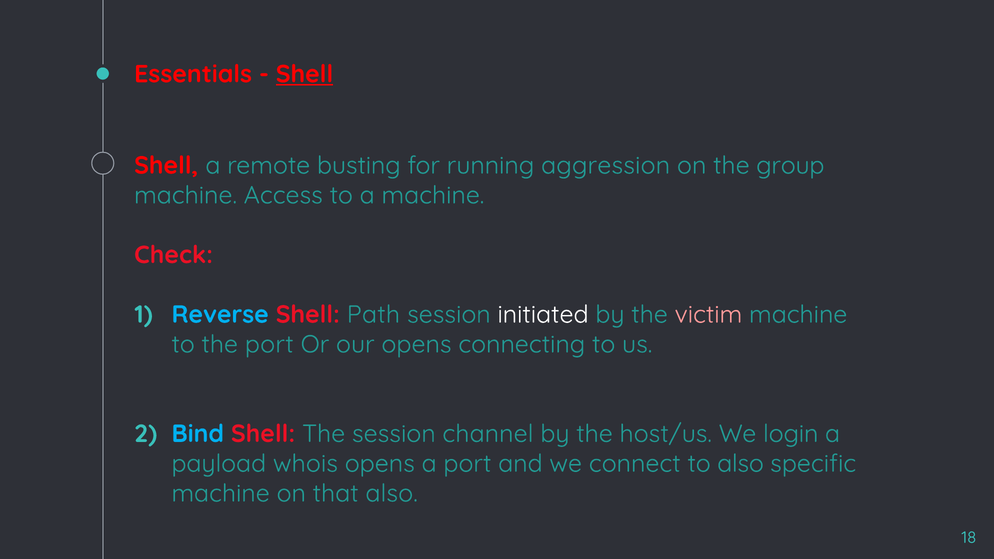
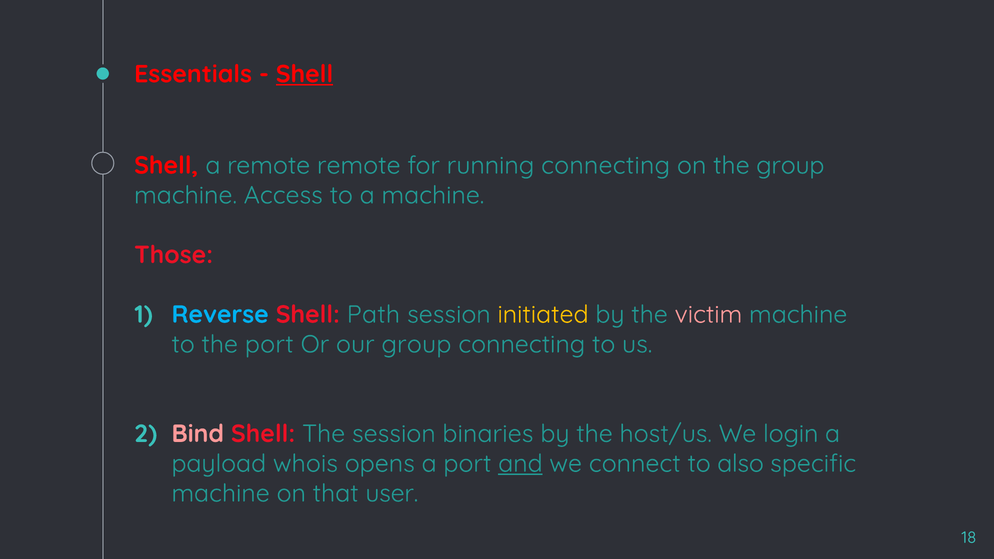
remote busting: busting -> remote (359, 165)
running aggression: aggression -> connecting (606, 165)
Check: Check -> Those (174, 255)
initiated colour: white -> yellow (543, 315)
our opens: opens -> group (416, 344)
Bind colour: light blue -> pink (198, 434)
channel: channel -> binaries (488, 434)
and underline: none -> present (520, 464)
that also: also -> user (392, 493)
